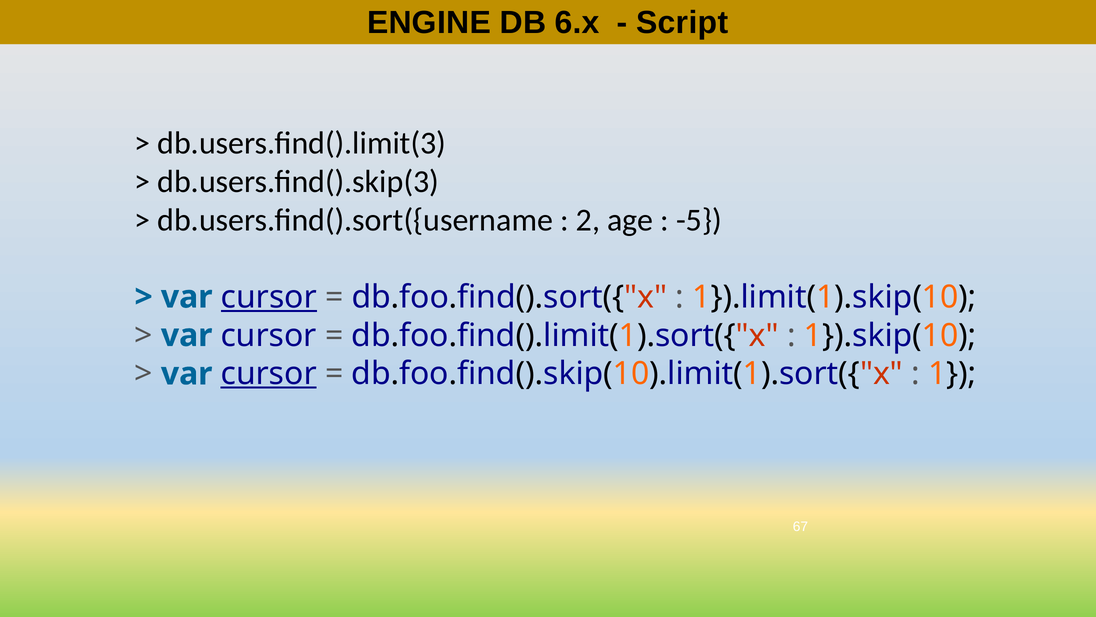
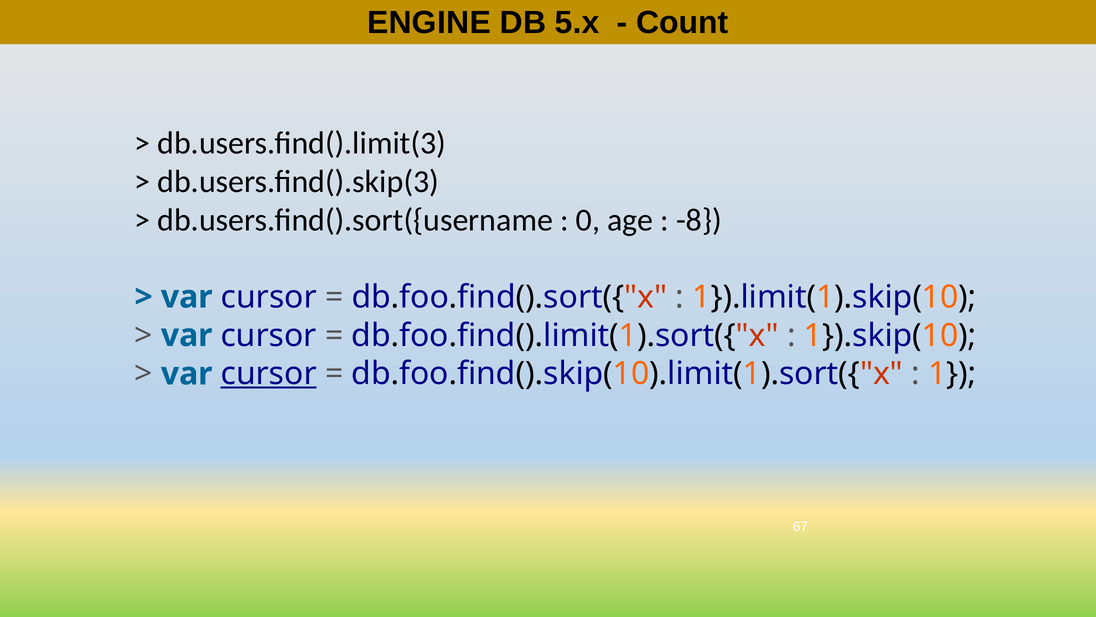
6.x: 6.x -> 5.x (577, 23)
Script: Script -> Count (682, 23)
2: 2 -> 0 (588, 220)
-5: -5 -> -8 (699, 220)
cursor underline: present -> none (269, 297)
